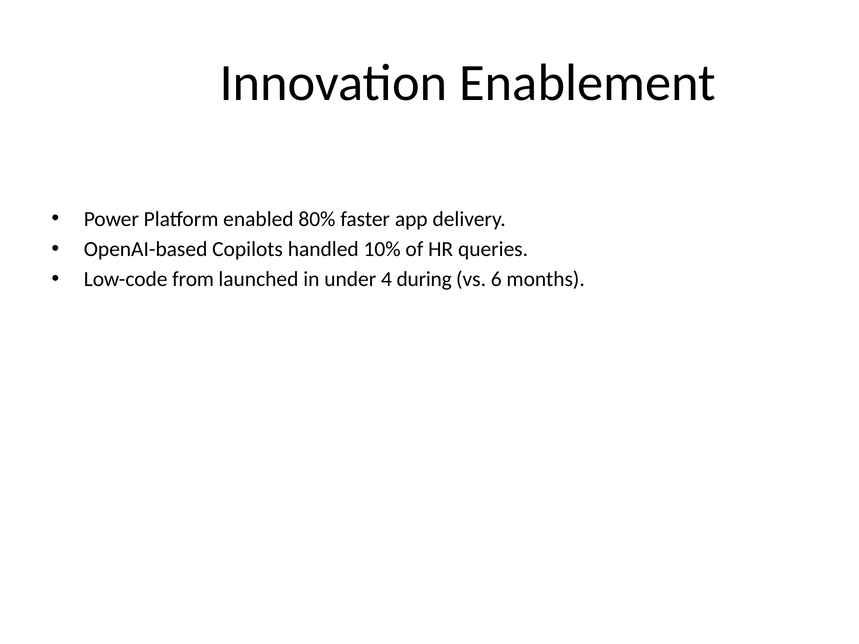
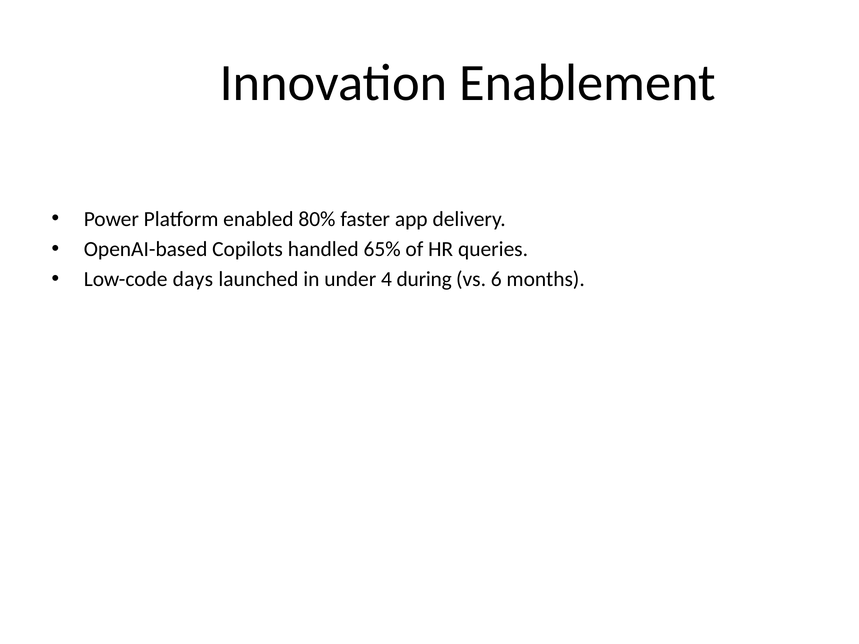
10%: 10% -> 65% (382, 249)
from: from -> days (193, 279)
